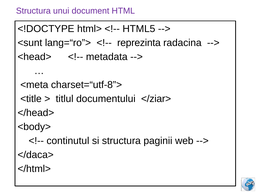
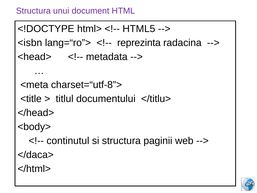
<sunt: <sunt -> <isbn (30, 43)
</ziar>: </ziar> -> </titlu> (156, 99)
